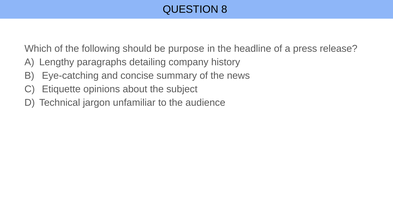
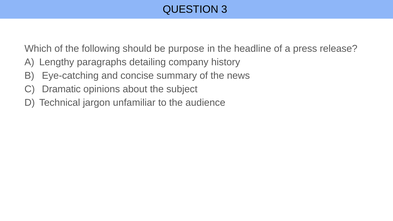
8: 8 -> 3 (224, 9)
Etiquette: Etiquette -> Dramatic (61, 89)
